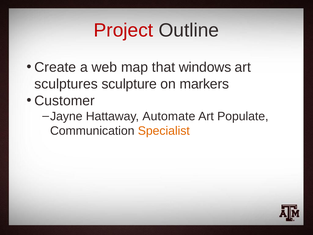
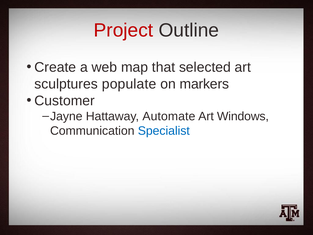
windows: windows -> selected (205, 67)
sculpture: sculpture -> populate (129, 84)
Populate: Populate -> Windows (243, 116)
Specialist colour: orange -> blue (164, 131)
